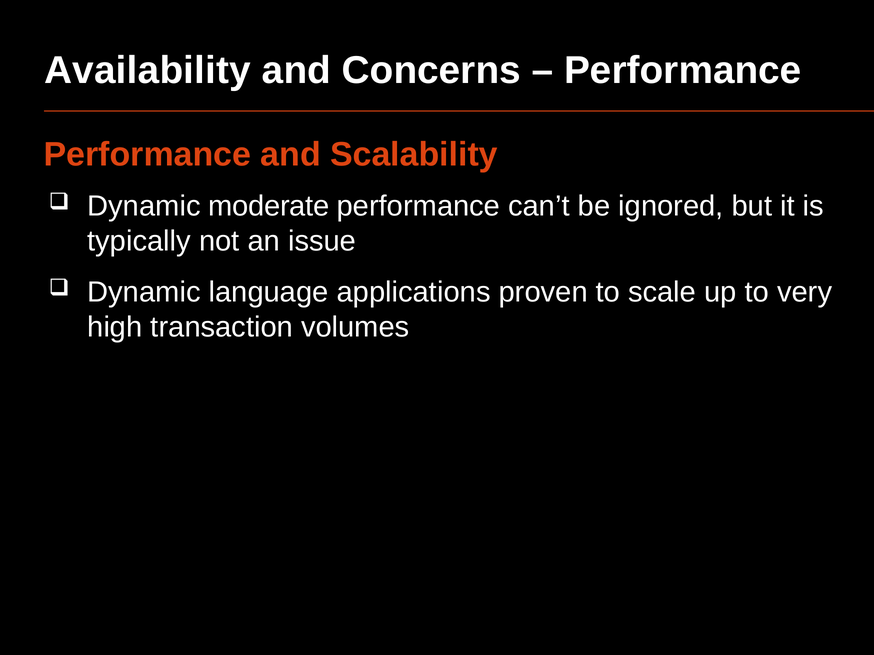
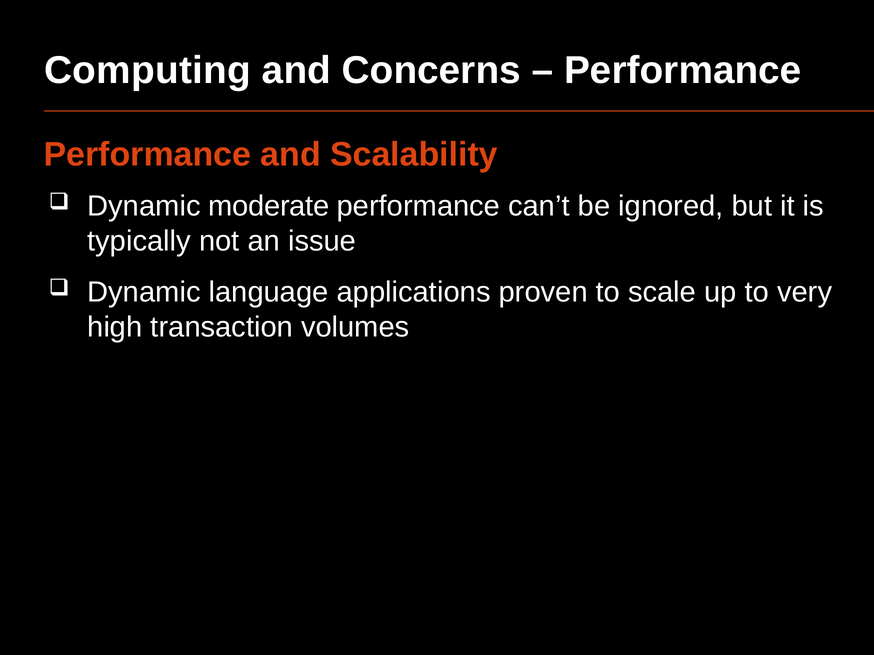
Availability: Availability -> Computing (147, 71)
